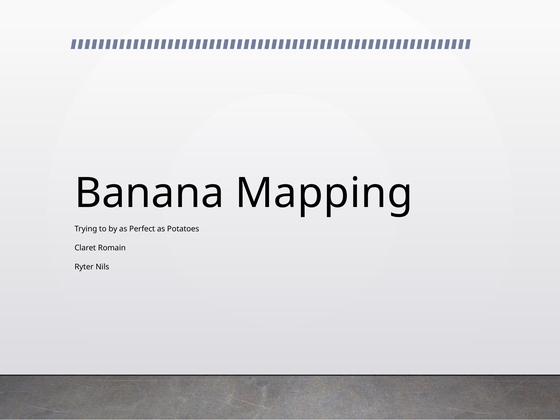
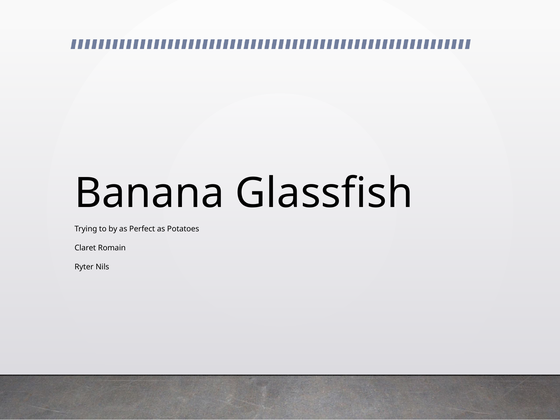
Mapping: Mapping -> Glassfish (324, 193)
